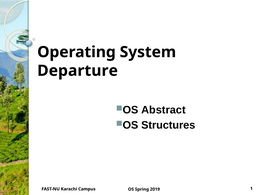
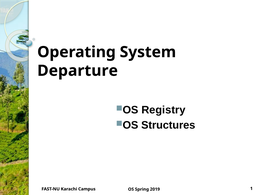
Abstract: Abstract -> Registry (163, 110)
